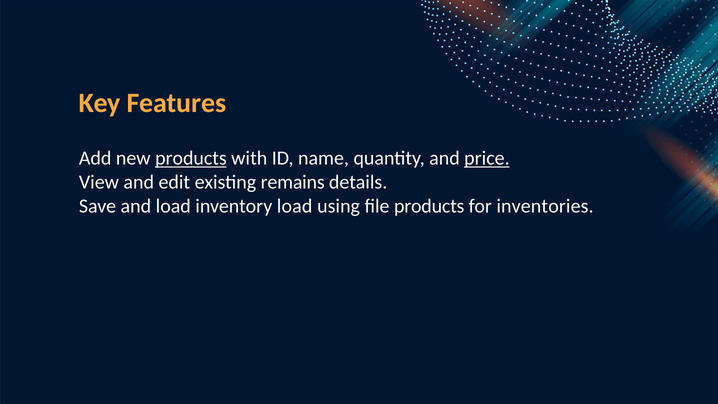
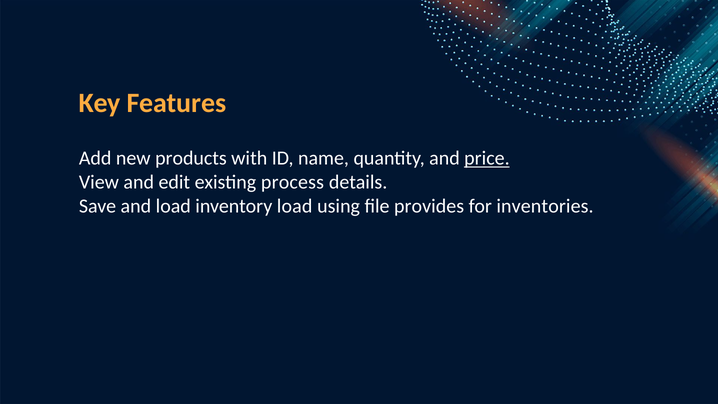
products underline: present -> none (191, 158)
remains: remains -> process (292, 182)
file products: products -> provides (429, 206)
